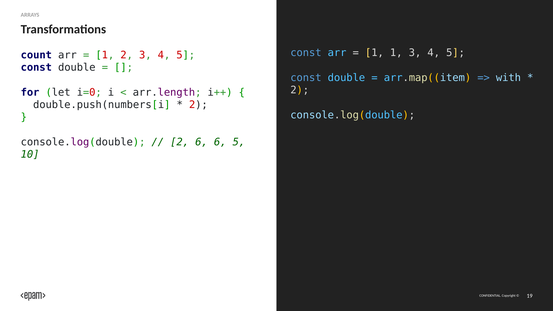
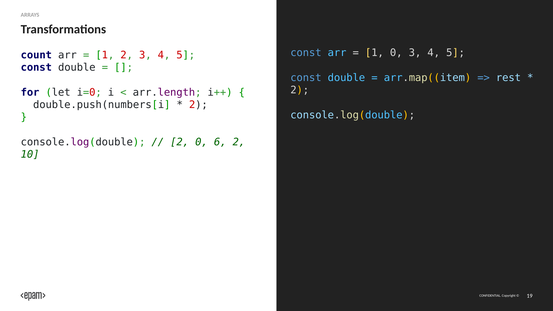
1 1: 1 -> 0 (396, 53)
with: with -> rest (508, 78)
2 6: 6 -> 0 (201, 142)
6 5: 5 -> 2 (239, 142)
